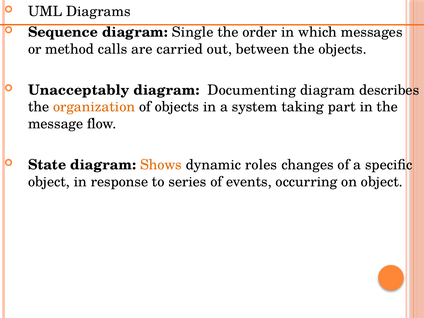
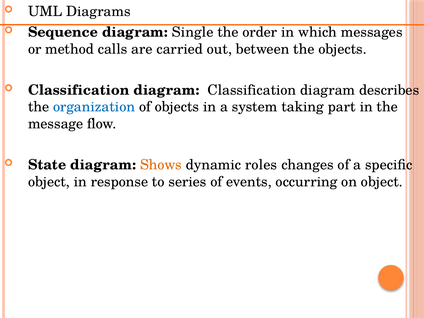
Unacceptably: Unacceptably -> Classification (79, 90)
diagram Documenting: Documenting -> Classification (252, 90)
organization colour: orange -> blue (94, 107)
